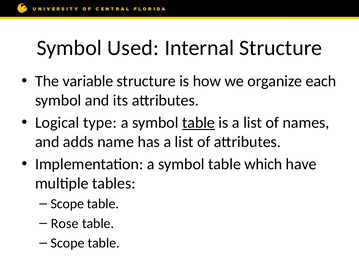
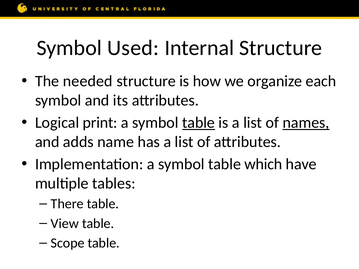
variable: variable -> needed (88, 81)
type: type -> print (100, 123)
names underline: none -> present (306, 123)
Scope: Scope -> There (67, 204)
Rose: Rose -> View (65, 224)
